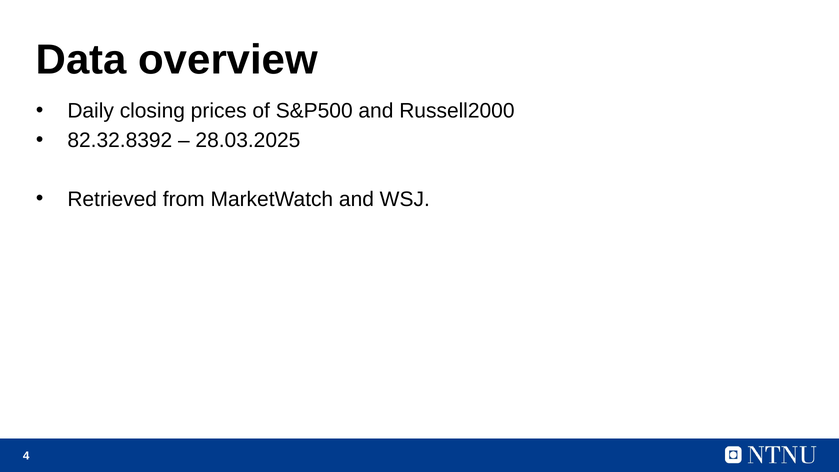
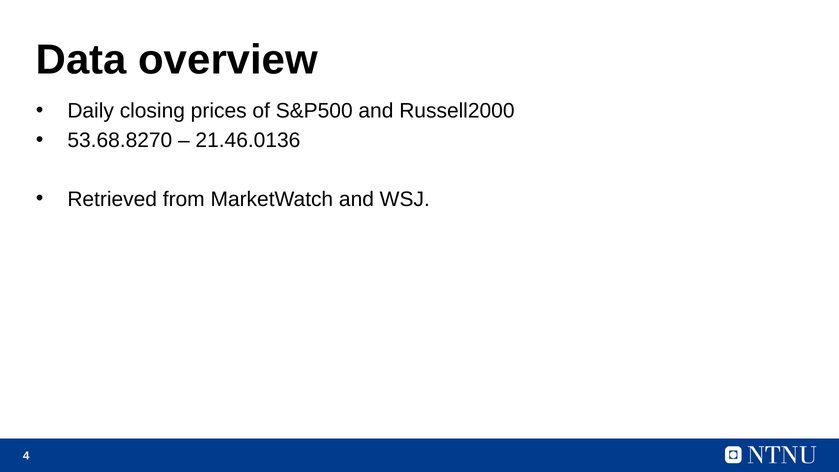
82.32.8392: 82.32.8392 -> 53.68.8270 (120, 140)
28.03.2025: 28.03.2025 -> 21.46.0136 (248, 140)
